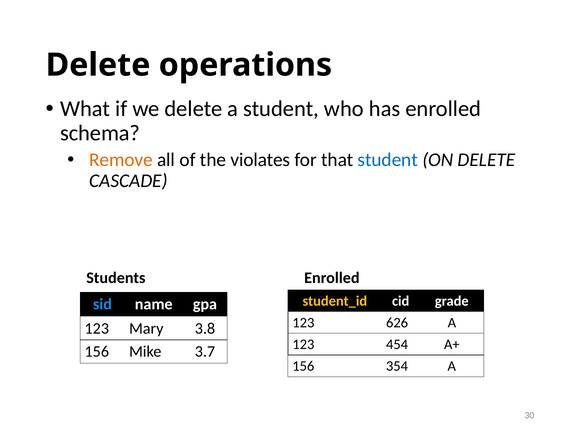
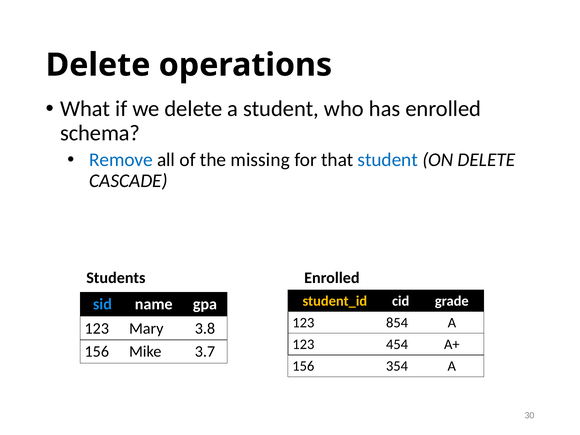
Remove colour: orange -> blue (121, 160)
violates: violates -> missing (260, 160)
626: 626 -> 854 (397, 323)
